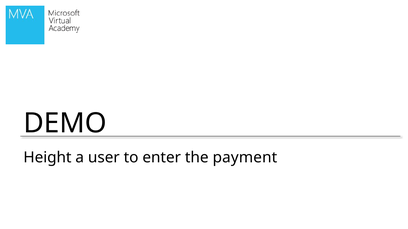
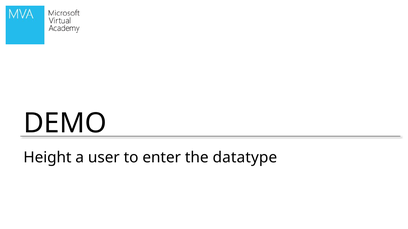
payment: payment -> datatype (245, 158)
